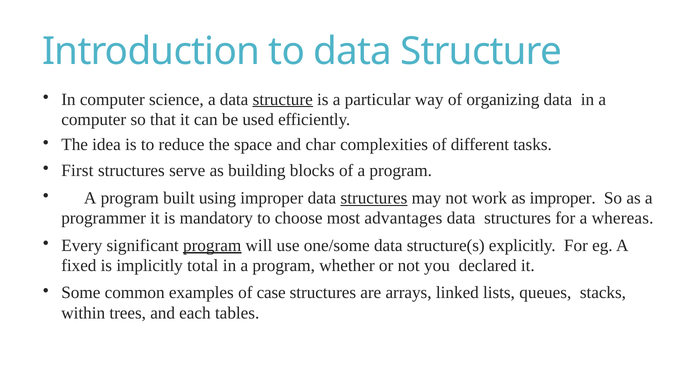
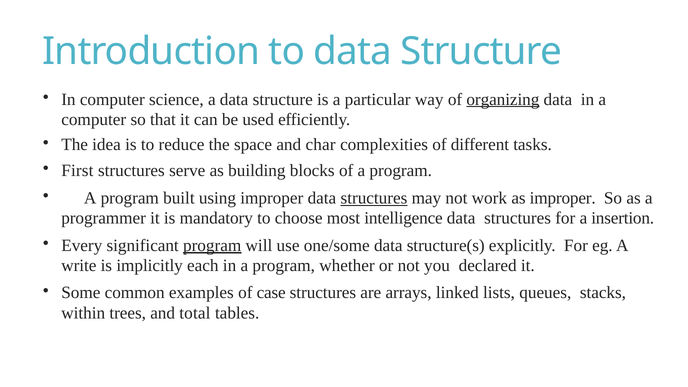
structure underline: present -> none (283, 99)
organizing underline: none -> present (503, 99)
advantages: advantages -> intelligence (404, 218)
whereas: whereas -> insertion (623, 218)
fixed: fixed -> write (79, 265)
total: total -> each (203, 265)
each: each -> total (195, 313)
